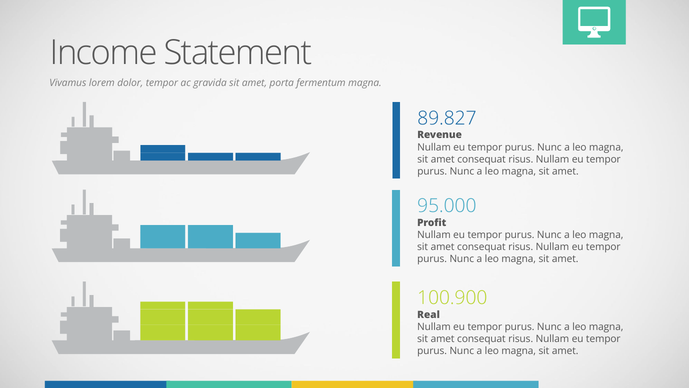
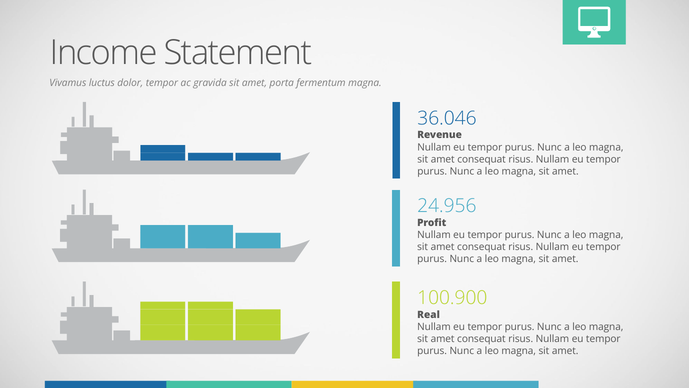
lorem: lorem -> luctus (102, 83)
89.827: 89.827 -> 36.046 (447, 118)
95.000: 95.000 -> 24.956 (447, 206)
